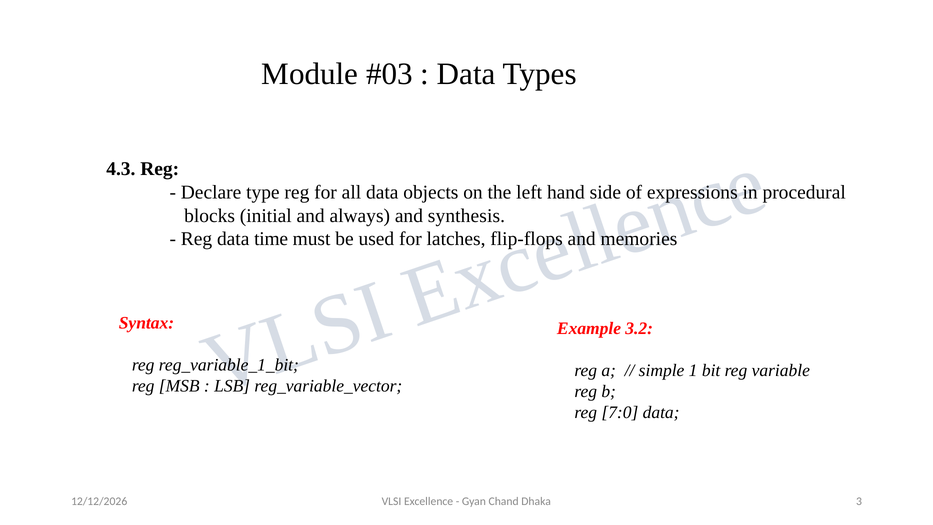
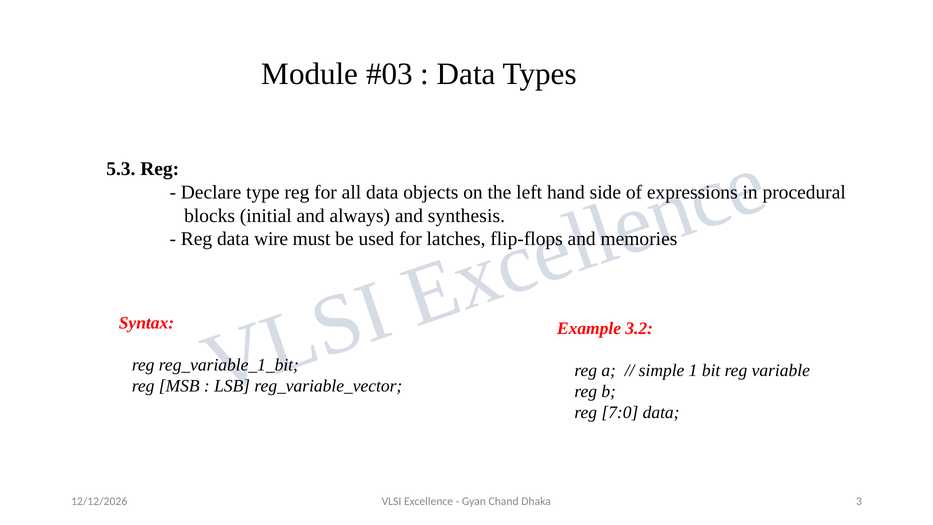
4.3: 4.3 -> 5.3 (121, 169)
time: time -> wire (271, 239)
